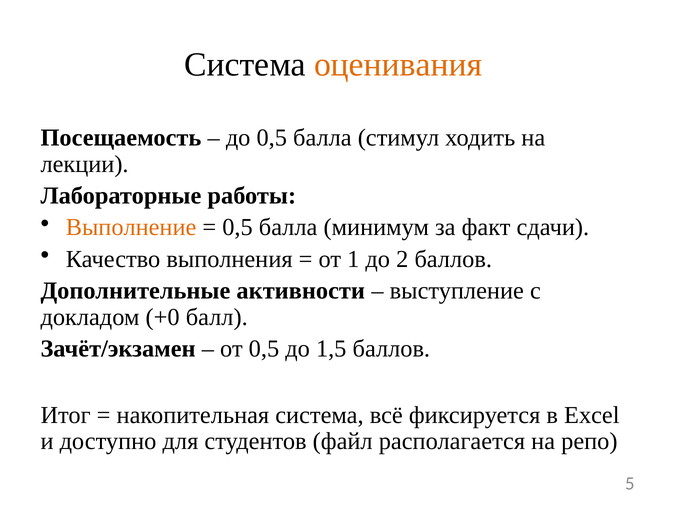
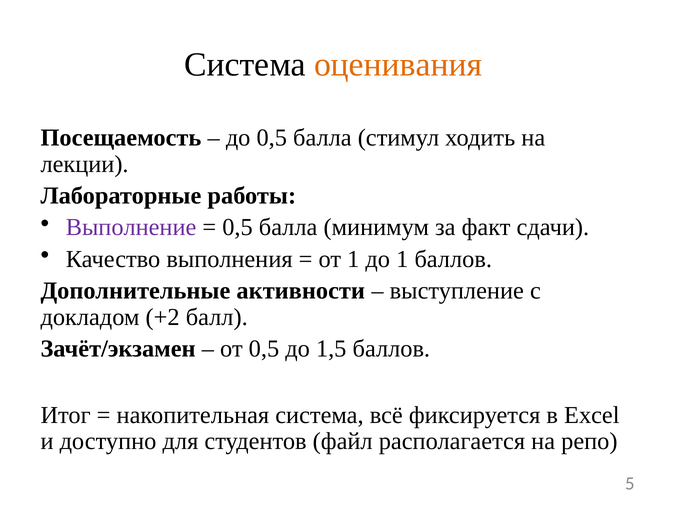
Выполнение colour: orange -> purple (131, 228)
до 2: 2 -> 1 (402, 259)
+0: +0 -> +2 (163, 317)
